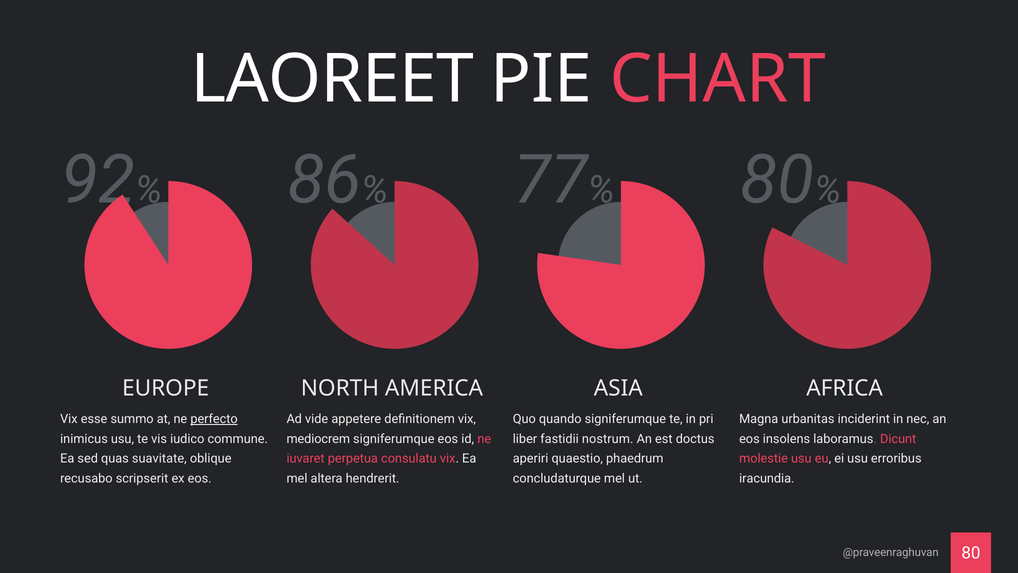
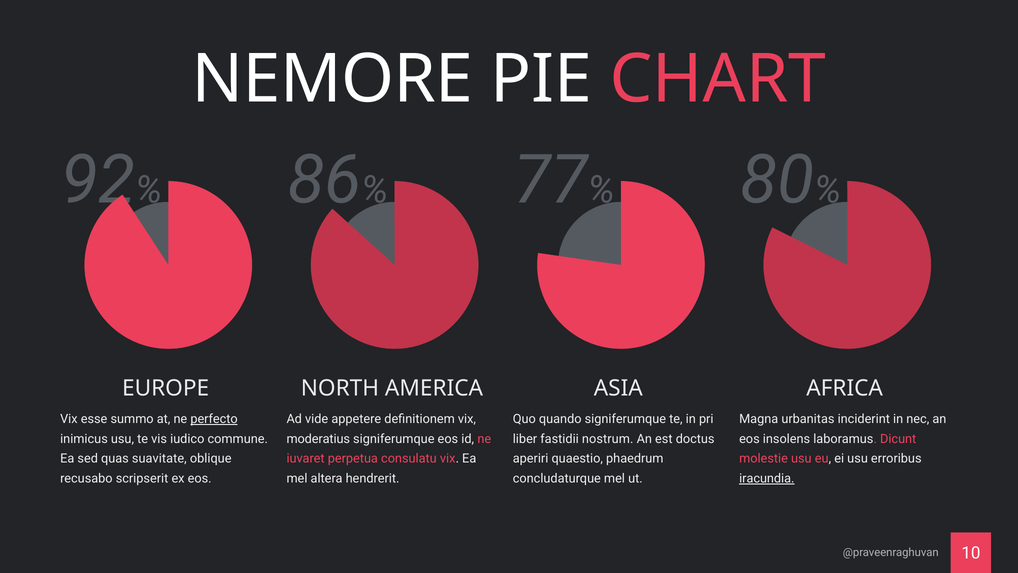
LAOREET: LAOREET -> NEMORE (332, 79)
mediocrem: mediocrem -> moderatius (318, 438)
iracundia underline: none -> present (767, 478)
@praveenraghuvan 80: 80 -> 10 (971, 553)
